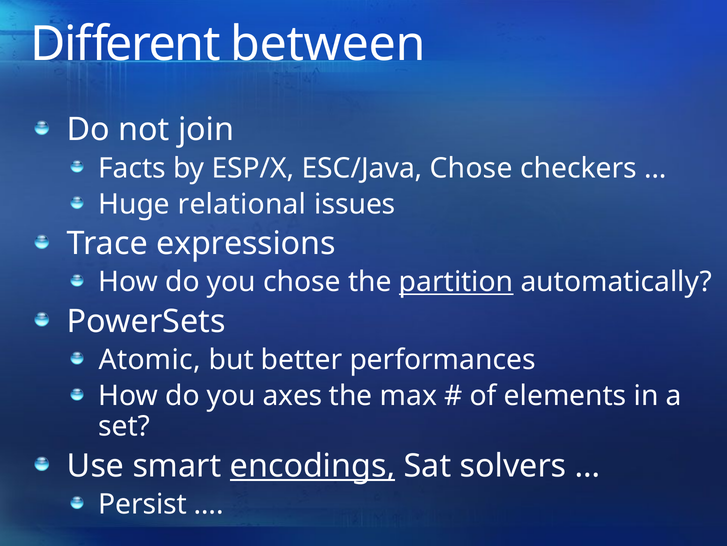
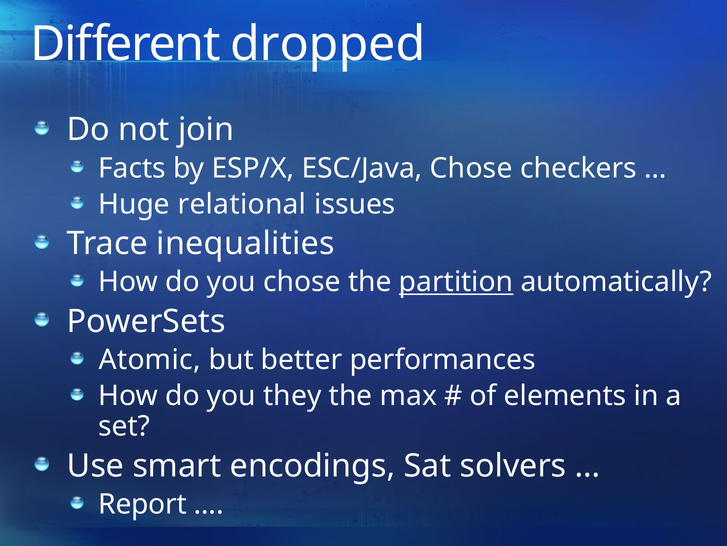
between: between -> dropped (328, 44)
expressions: expressions -> inequalities (246, 243)
axes: axes -> they (292, 396)
encodings underline: present -> none (313, 465)
Persist: Persist -> Report (143, 504)
